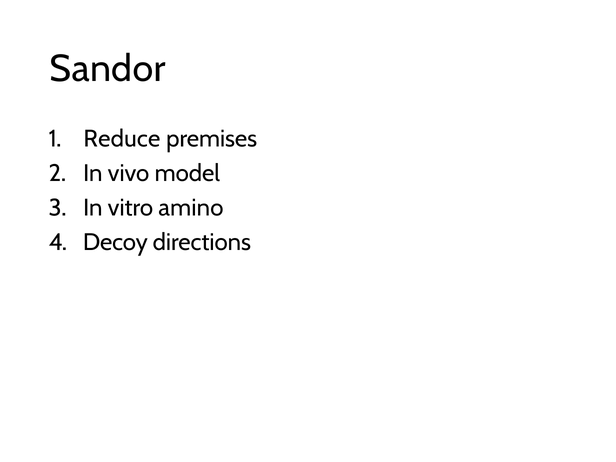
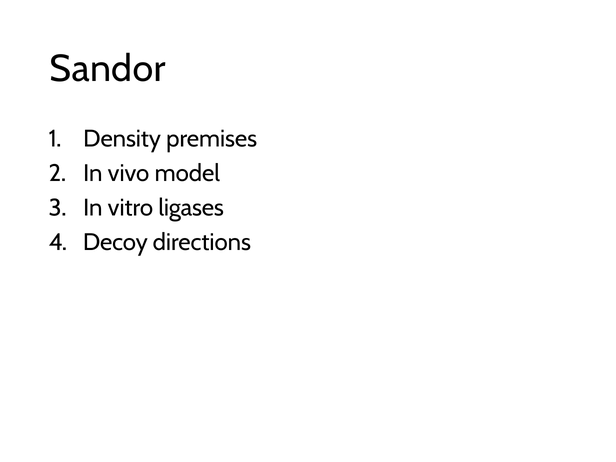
Reduce: Reduce -> Density (122, 139)
amino: amino -> ligases (191, 208)
